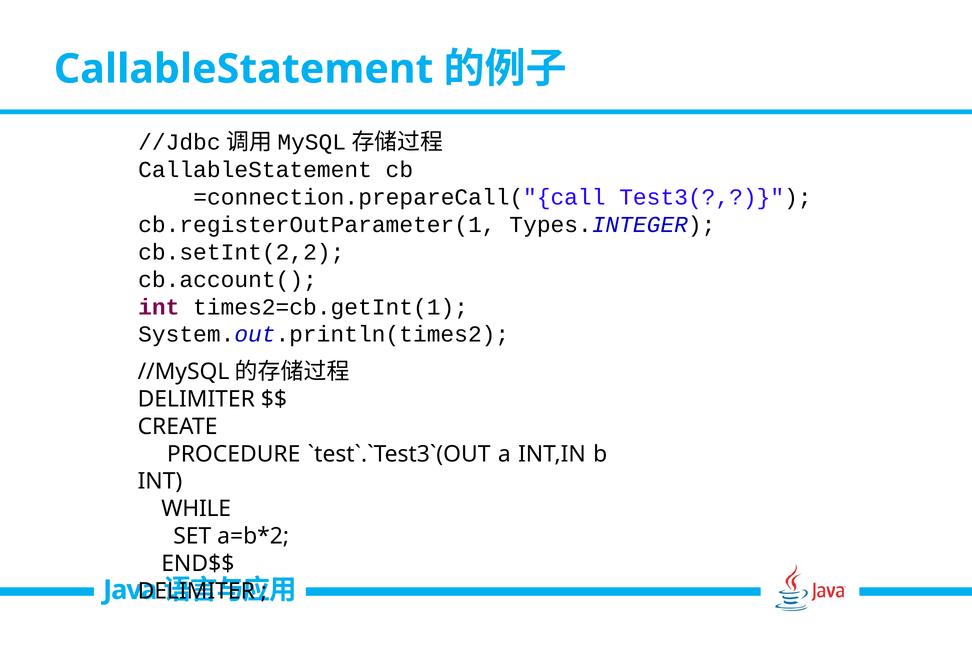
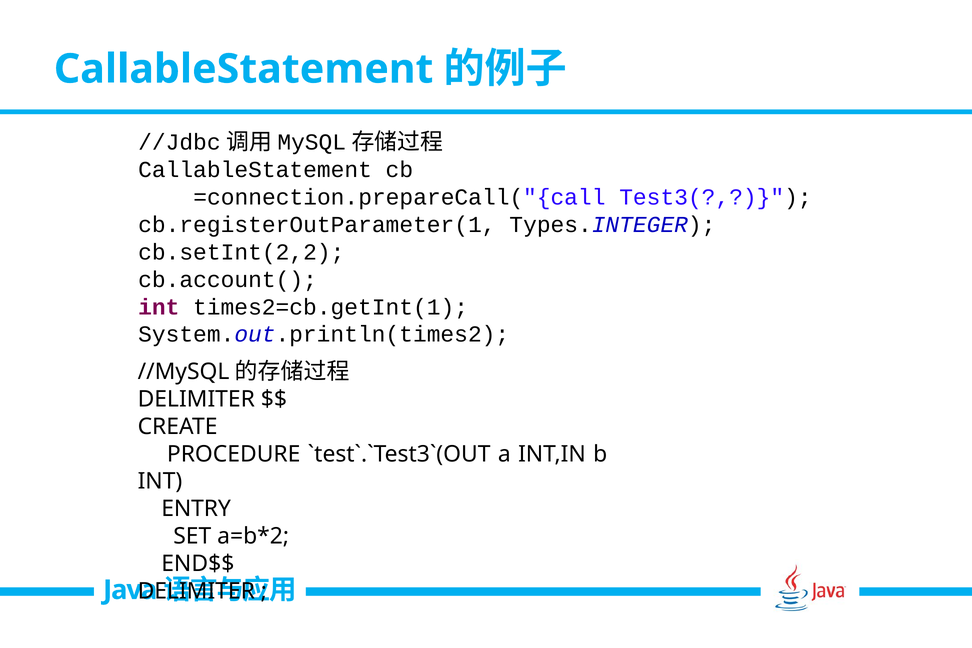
WHILE: WHILE -> ENTRY (196, 509)
